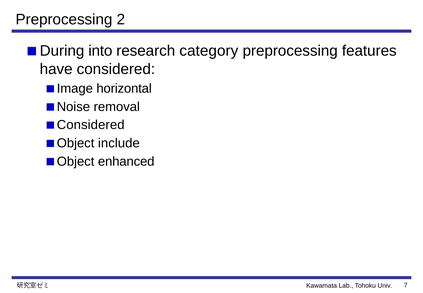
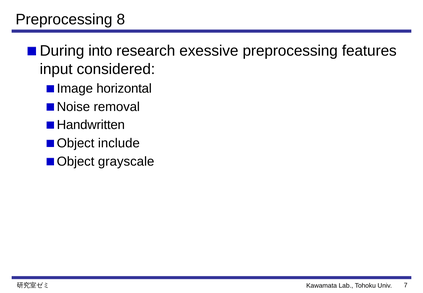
2: 2 -> 8 (121, 20)
category: category -> exessive (209, 51)
have: have -> input (56, 69)
Considered: Considered -> Handwritten (91, 125)
enhanced: enhanced -> grayscale (126, 161)
